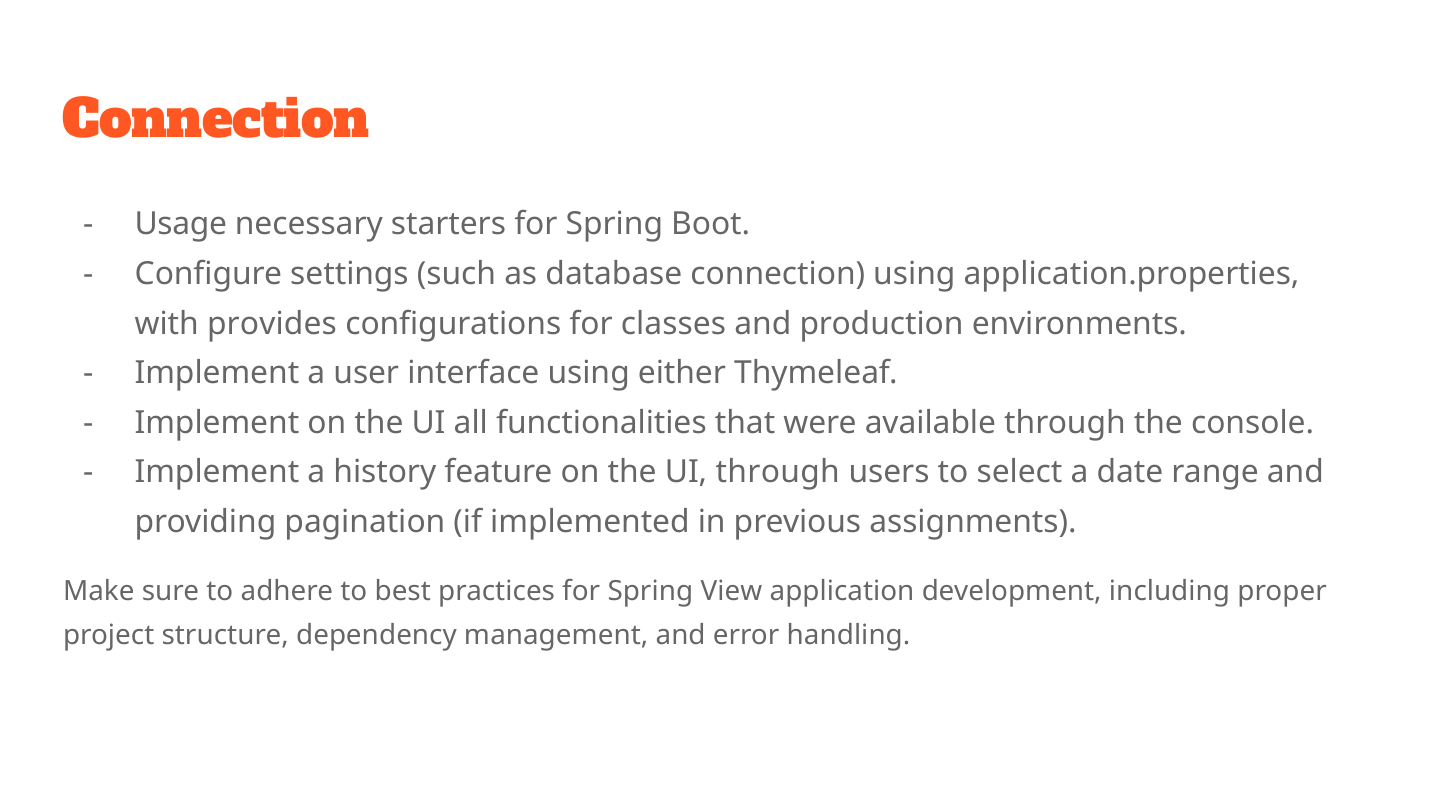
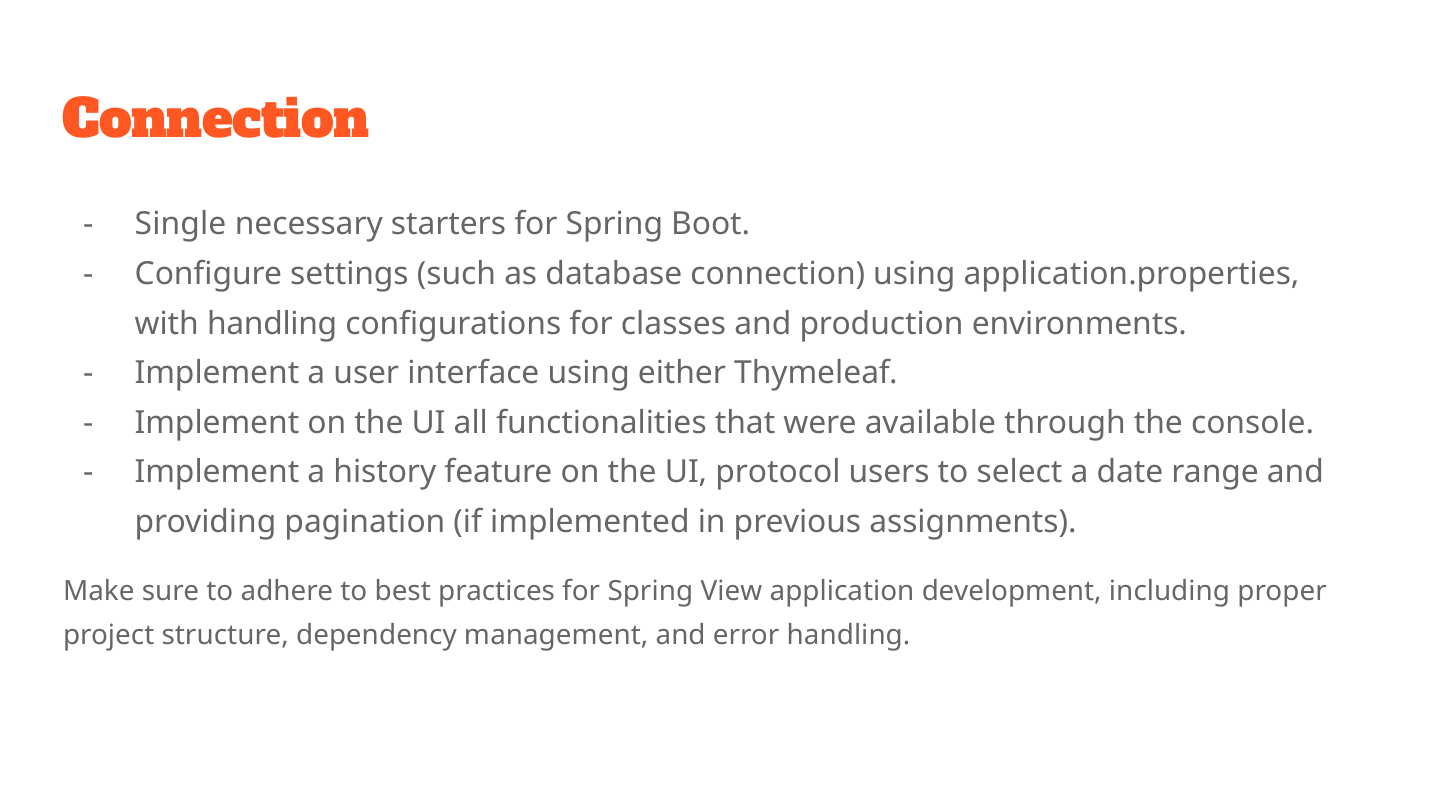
Usage: Usage -> Single (181, 225)
with provides: provides -> handling (272, 324)
UI through: through -> protocol (778, 473)
